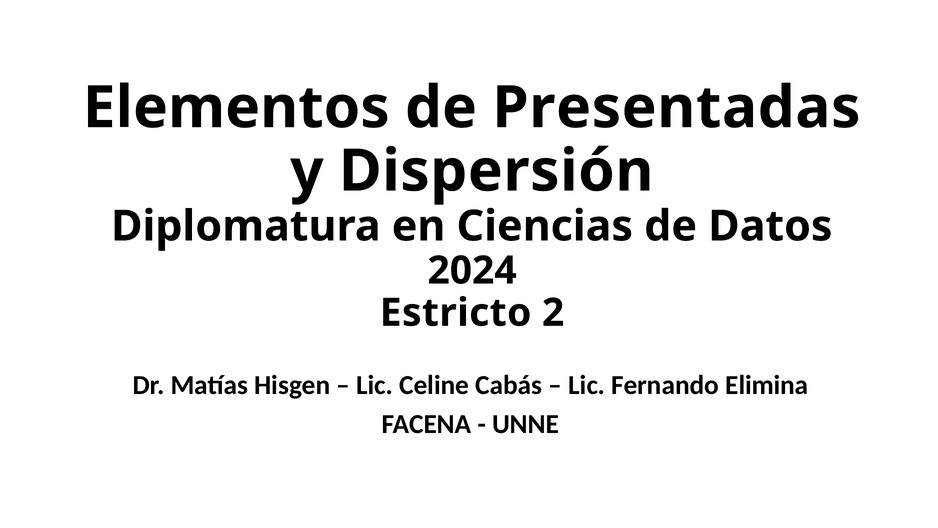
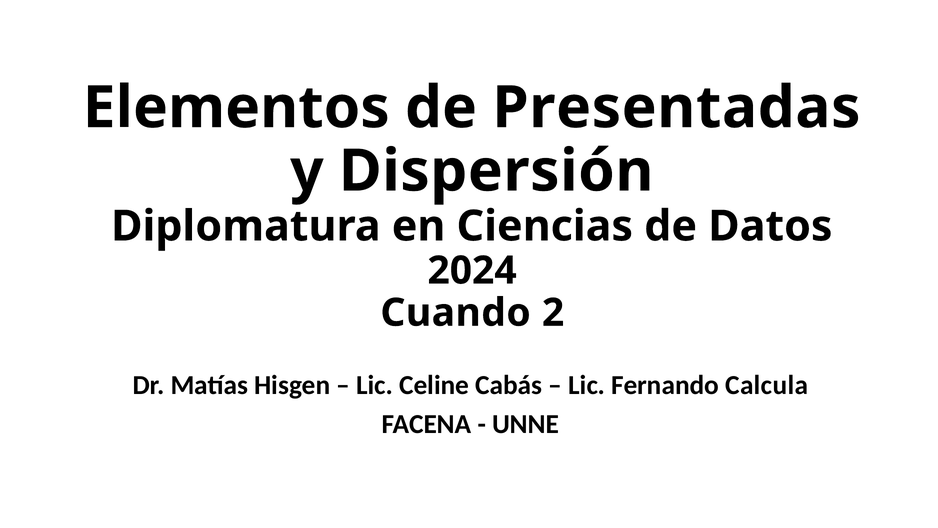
Estricto: Estricto -> Cuando (456, 313)
Elimina: Elimina -> Calcula (767, 385)
